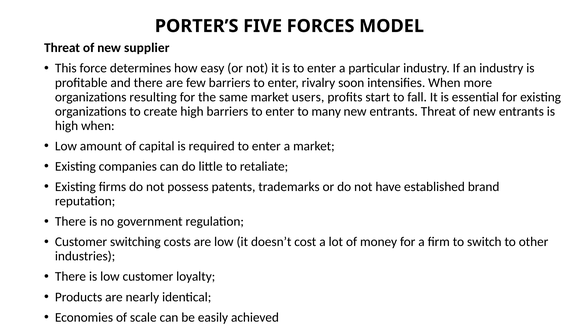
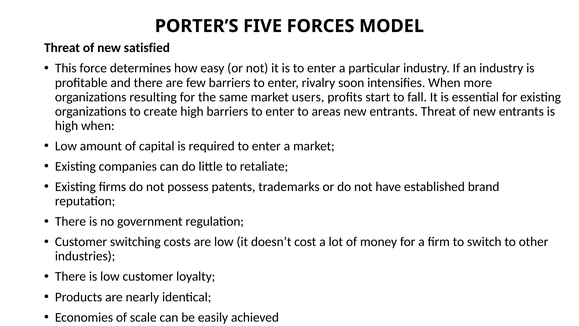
supplier: supplier -> satisfied (147, 48)
many: many -> areas (326, 111)
